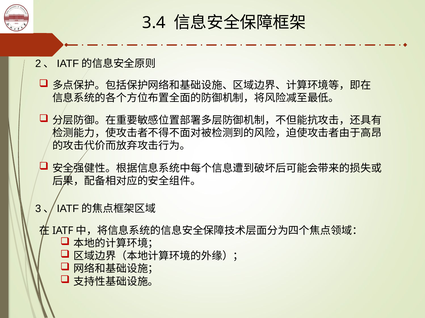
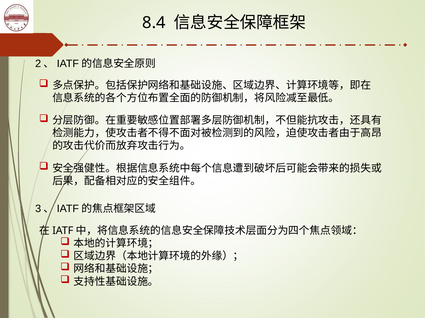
3.4: 3.4 -> 8.4 (154, 23)
